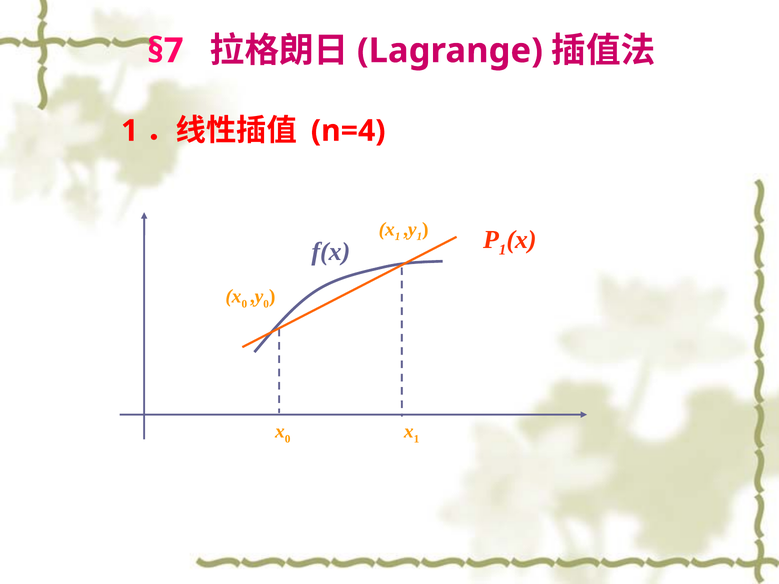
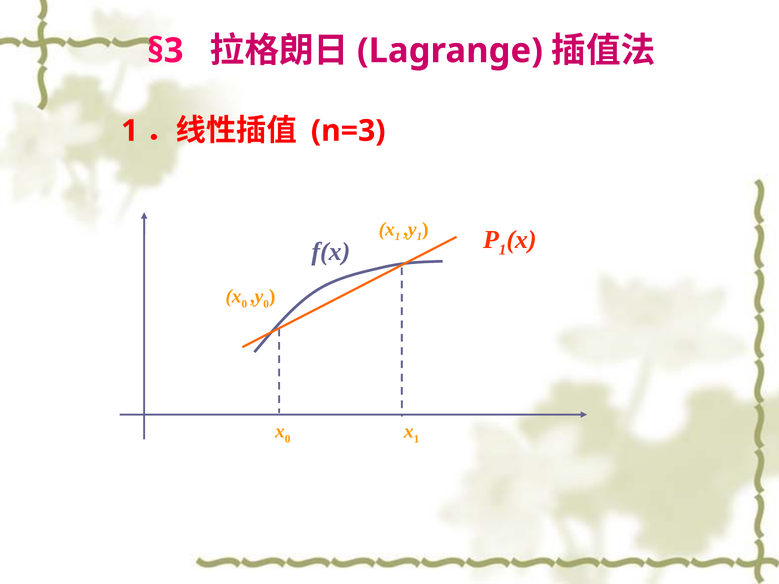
§7: §7 -> §3 (165, 51)
n=4: n=4 -> n=3 (348, 131)
